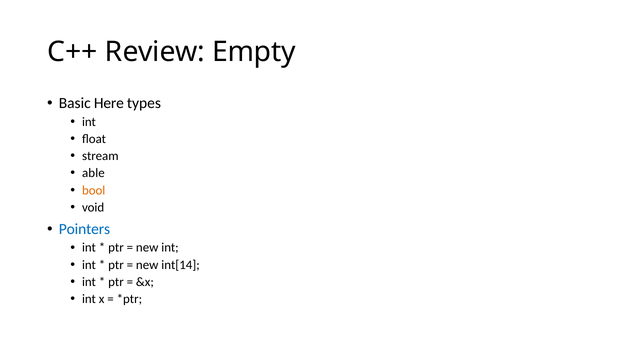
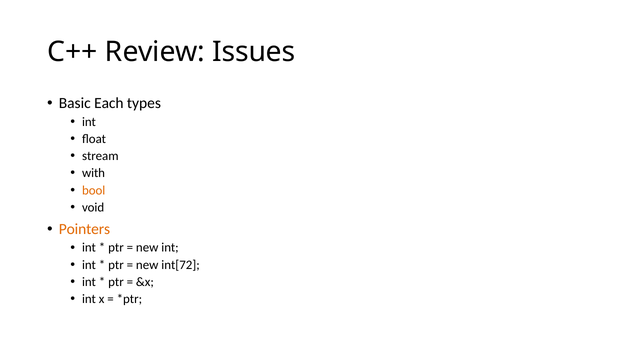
Empty: Empty -> Issues (254, 52)
Here: Here -> Each (109, 103)
able: able -> with (94, 173)
Pointers colour: blue -> orange (84, 229)
int[14: int[14 -> int[72 (181, 265)
